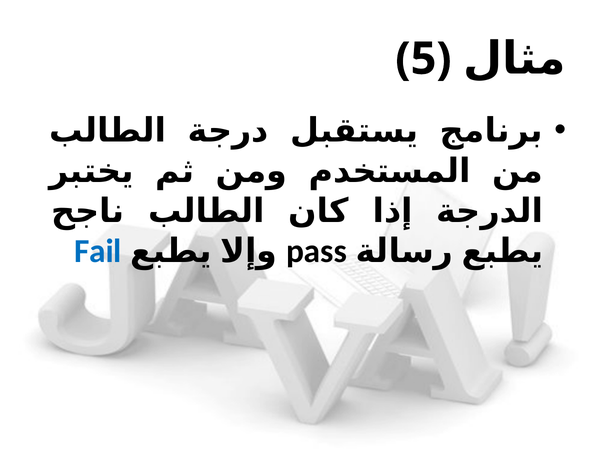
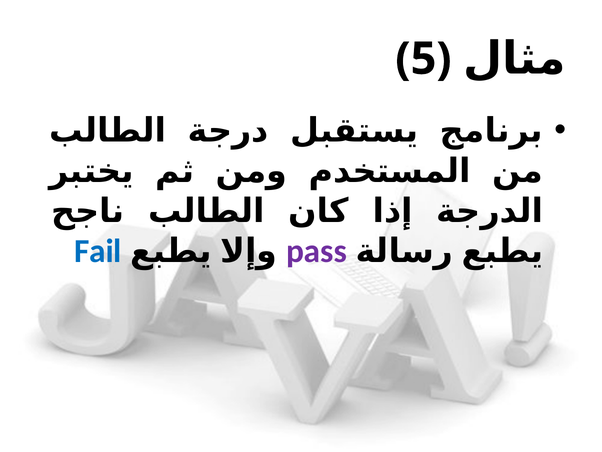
pass colour: black -> purple (317, 251)
